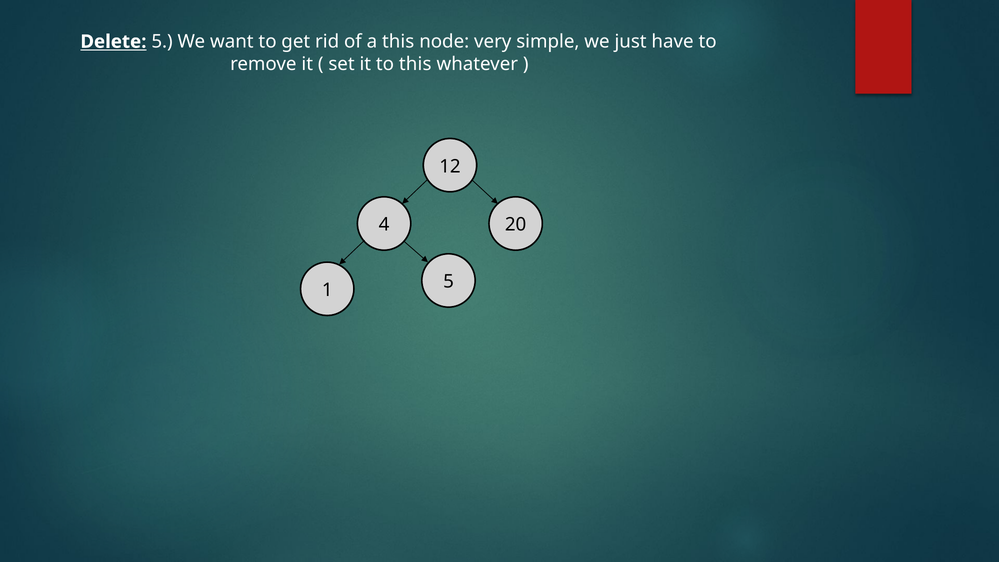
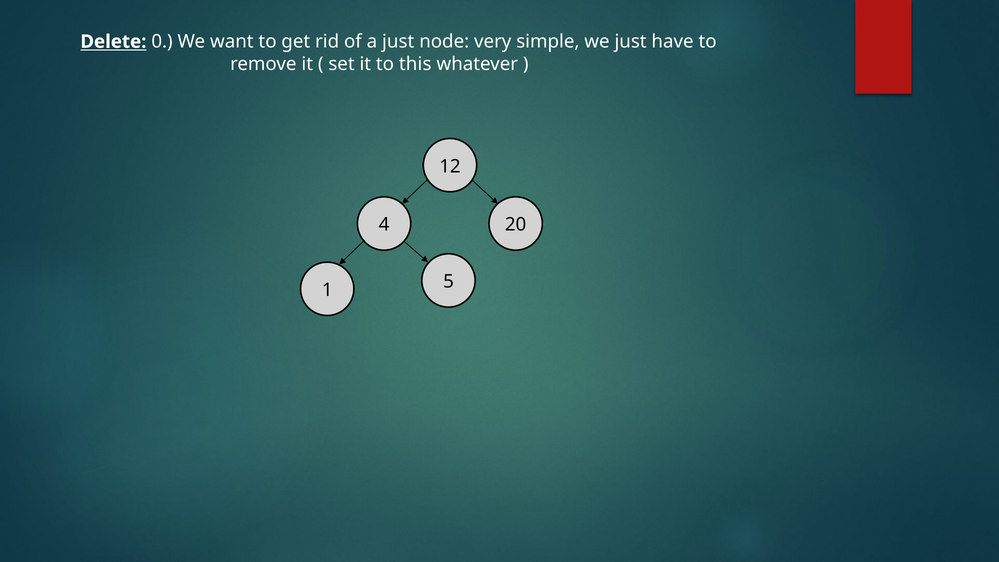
Delete 5: 5 -> 0 (162, 42)
a this: this -> just (398, 42)
